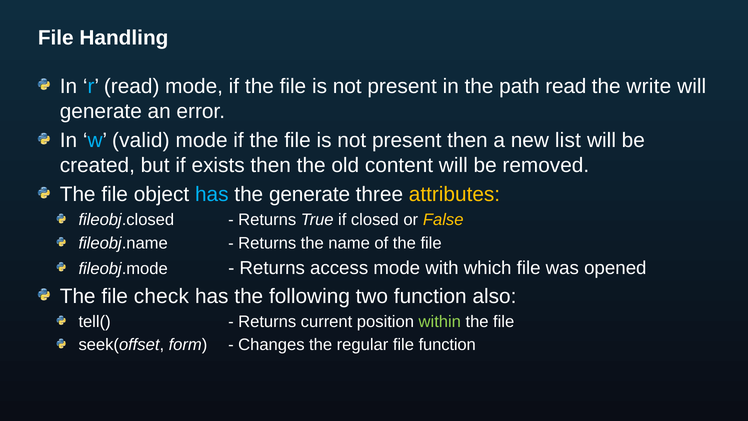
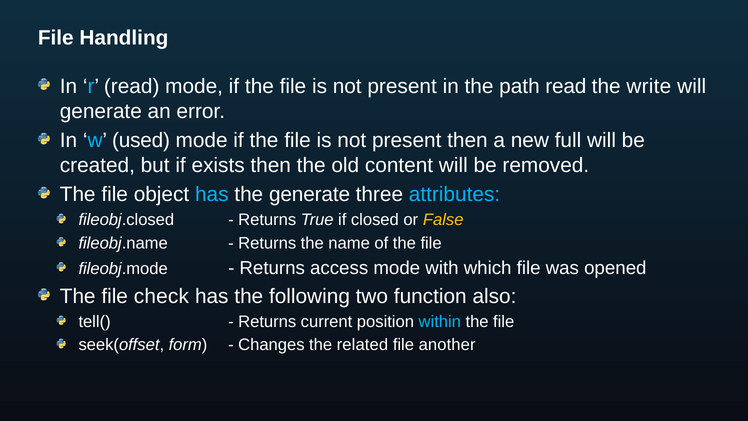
valid: valid -> used (141, 140)
list: list -> full (568, 140)
attributes colour: yellow -> light blue (454, 194)
within colour: light green -> light blue (440, 322)
regular: regular -> related (362, 345)
file function: function -> another (447, 345)
